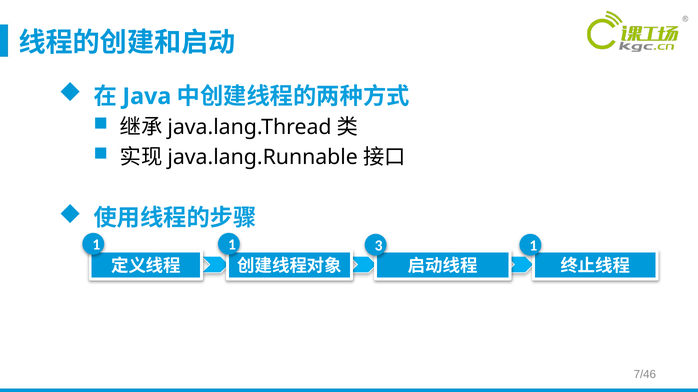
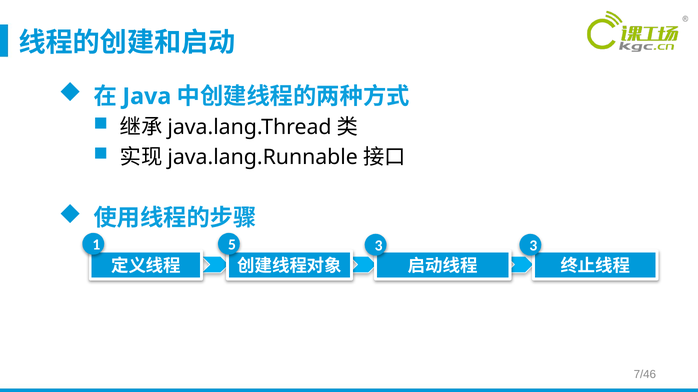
1 1: 1 -> 5 (232, 245)
3 1: 1 -> 3 (533, 246)
